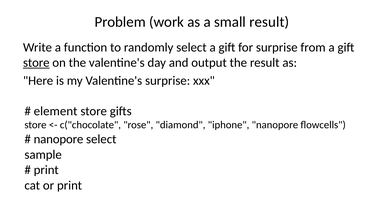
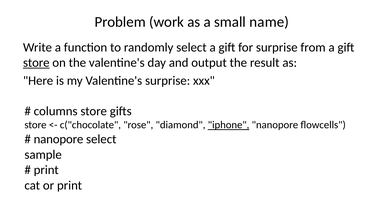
small result: result -> name (269, 22)
element: element -> columns (56, 111)
iphone underline: none -> present (229, 125)
